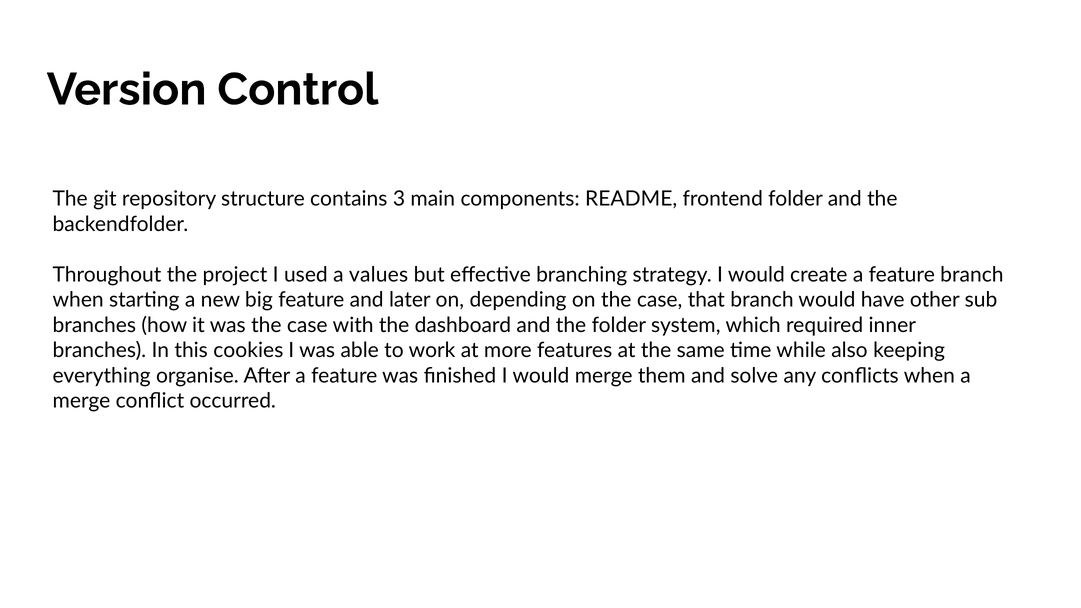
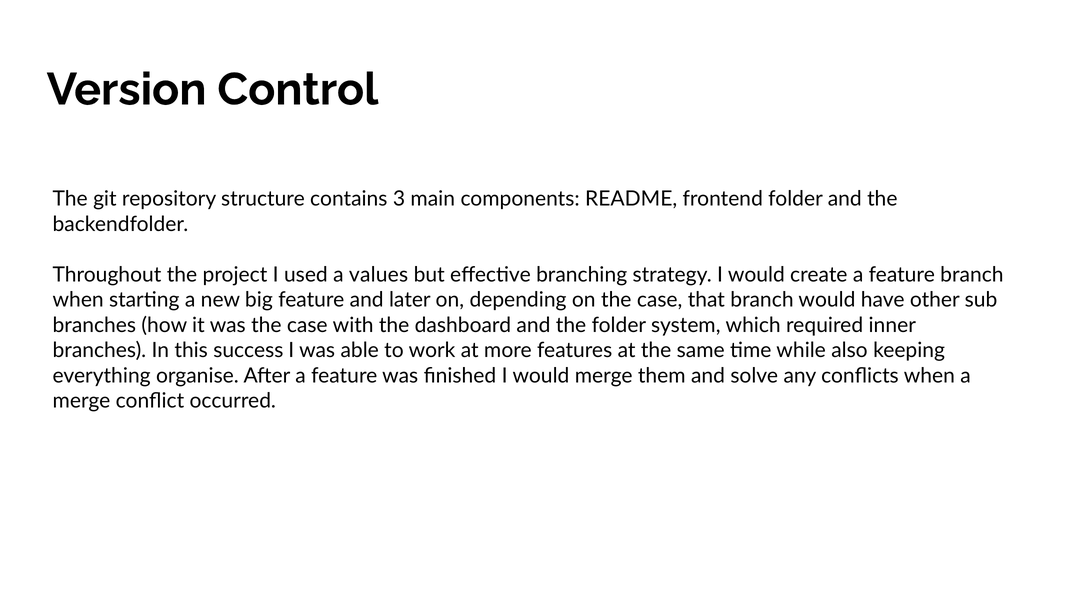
cookies: cookies -> success (248, 350)
